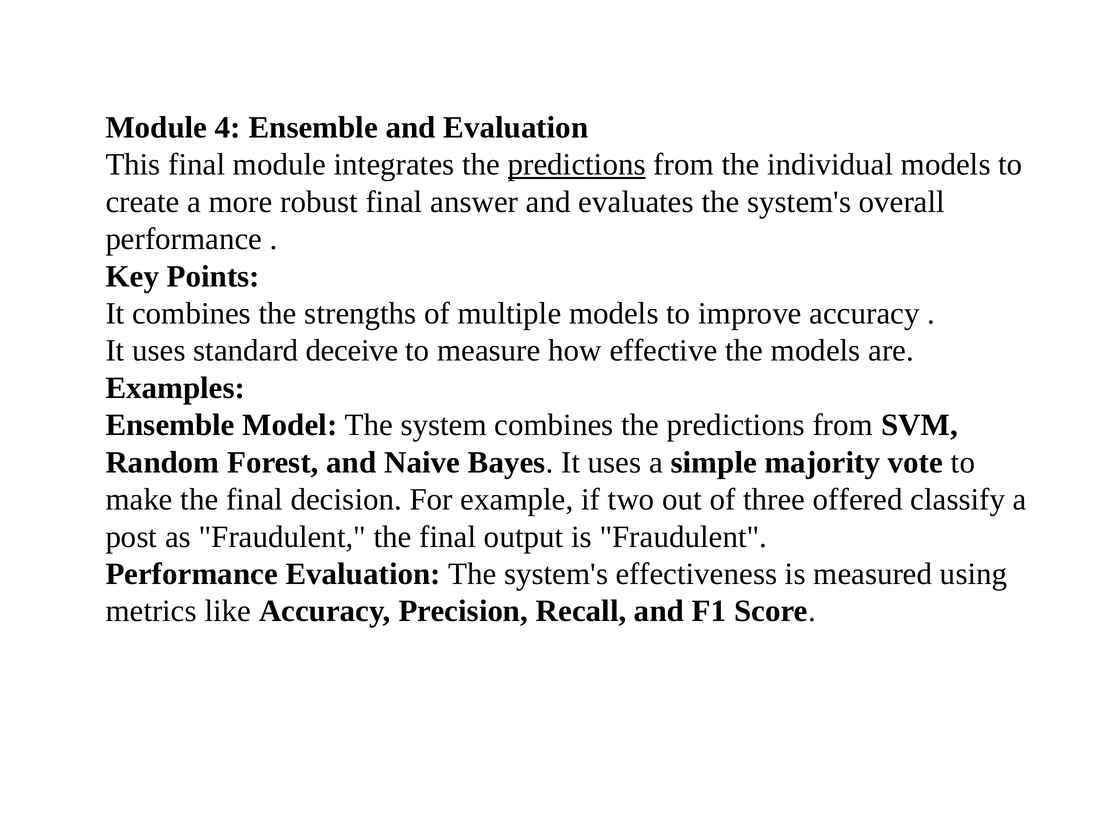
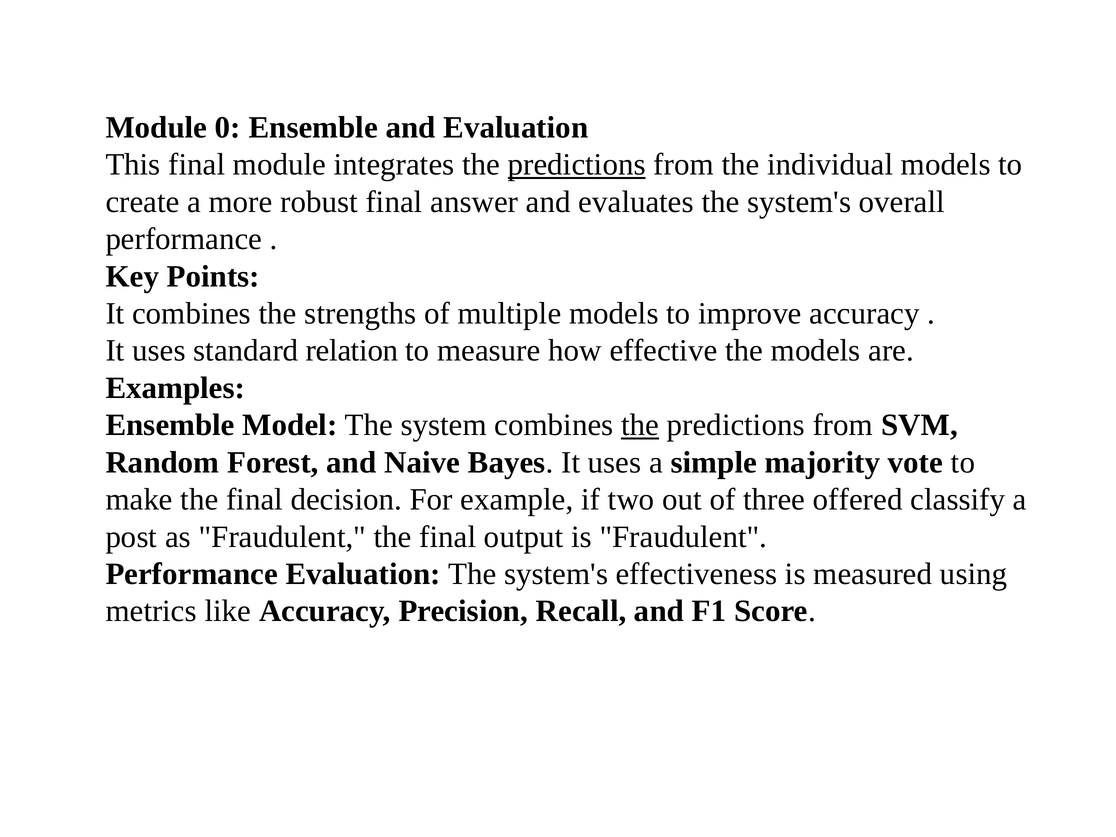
4: 4 -> 0 (228, 127)
deceive: deceive -> relation (352, 351)
the underline: none -> present (640, 425)
